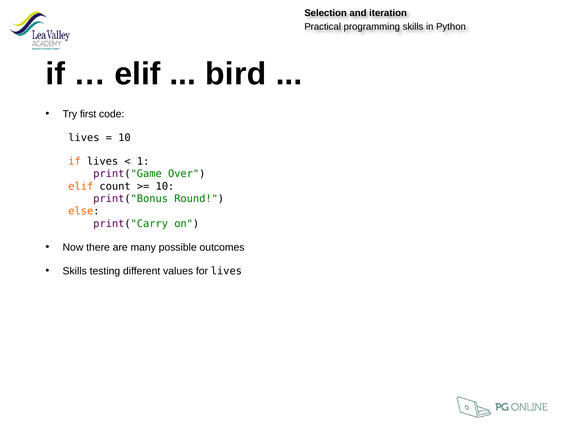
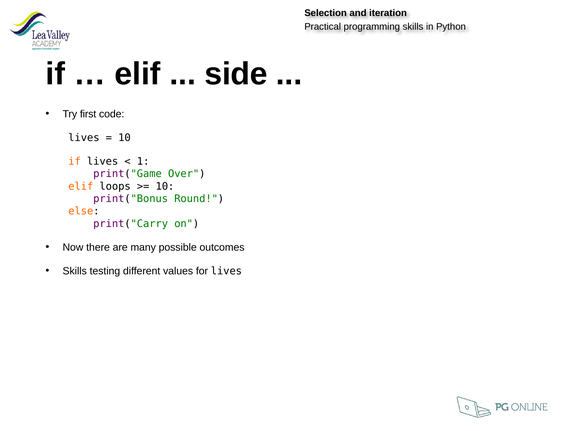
bird: bird -> side (236, 74)
count: count -> loops (115, 186)
